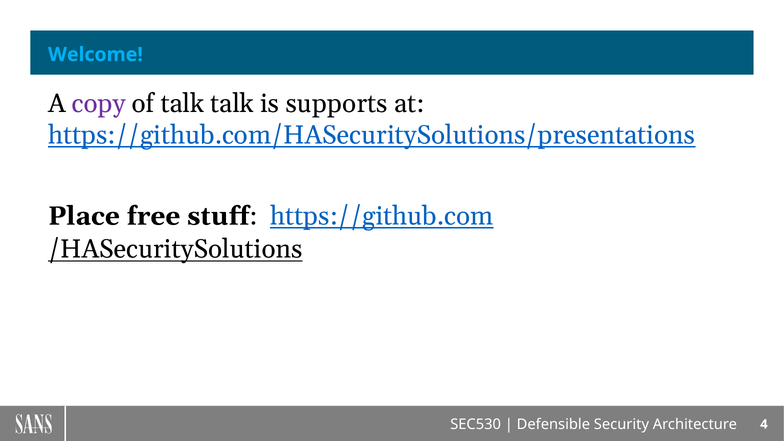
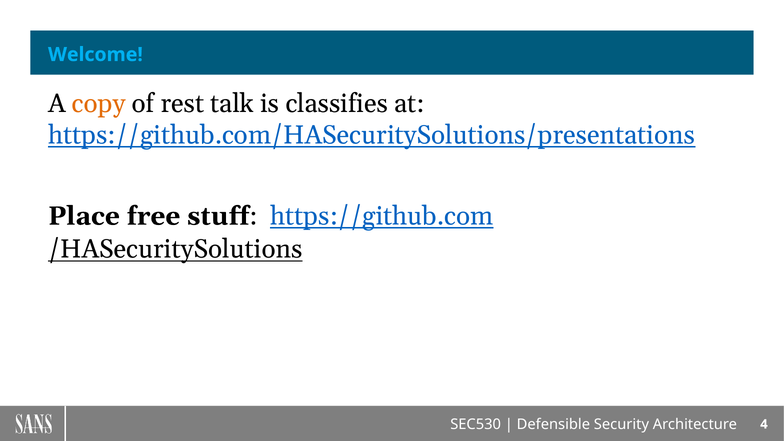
copy colour: purple -> orange (99, 104)
of talk: talk -> rest (182, 104)
supports: supports -> classifies (337, 104)
